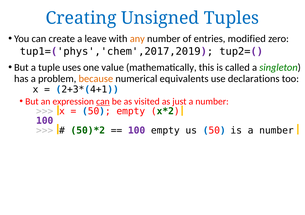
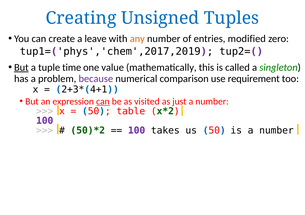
But underline: none -> present (21, 67)
uses: uses -> time (72, 67)
because colour: orange -> purple (96, 79)
equivalents: equivalents -> comparison (184, 79)
declarations: declarations -> requirement (254, 79)
50 empty: empty -> table (131, 111)
100 empty: empty -> takes (165, 130)
